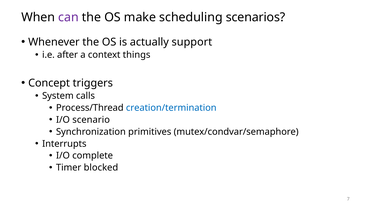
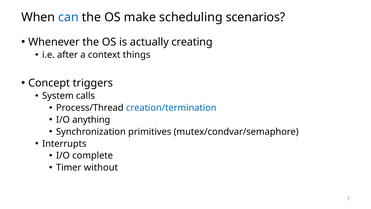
can colour: purple -> blue (69, 17)
support: support -> creating (192, 42)
scenario: scenario -> anything (91, 120)
blocked: blocked -> without (101, 167)
